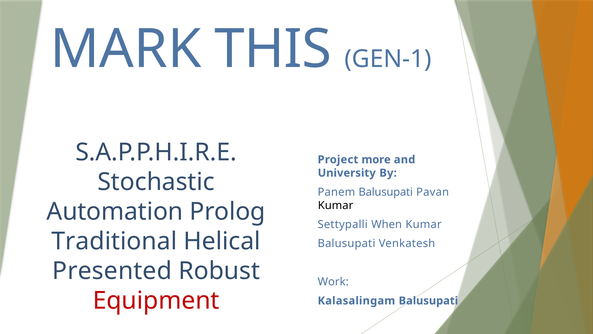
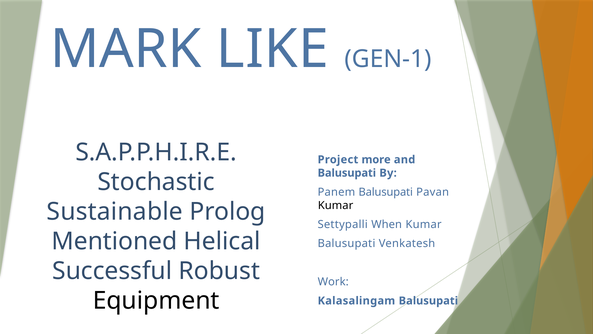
THIS: THIS -> LIKE (273, 49)
University: University -> Balusupati (347, 173)
Automation: Automation -> Sustainable (115, 211)
Traditional: Traditional -> Mentioned (114, 241)
Presented: Presented -> Successful (112, 271)
Equipment colour: red -> black (156, 300)
